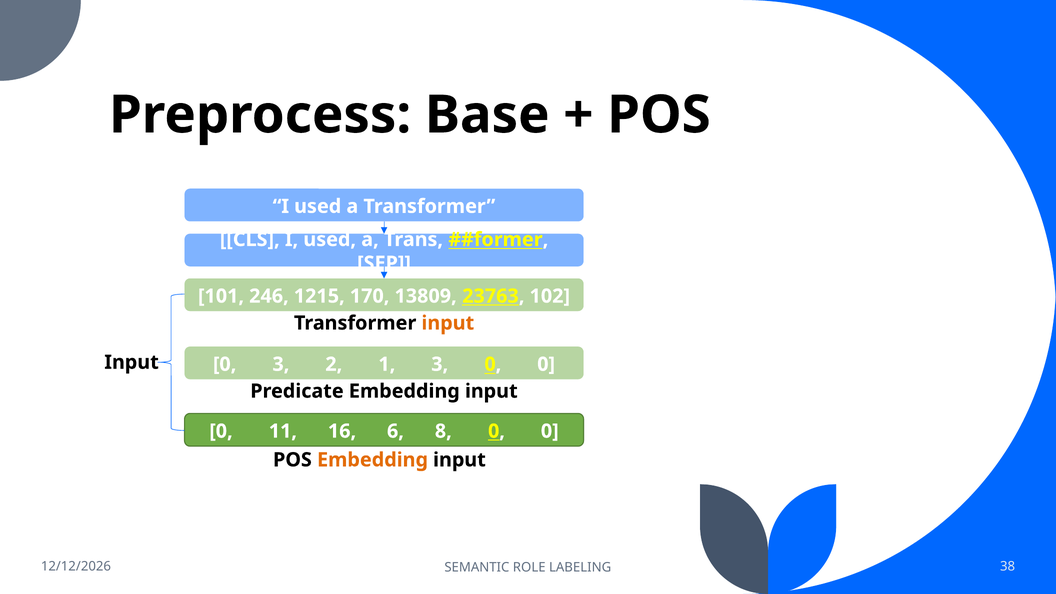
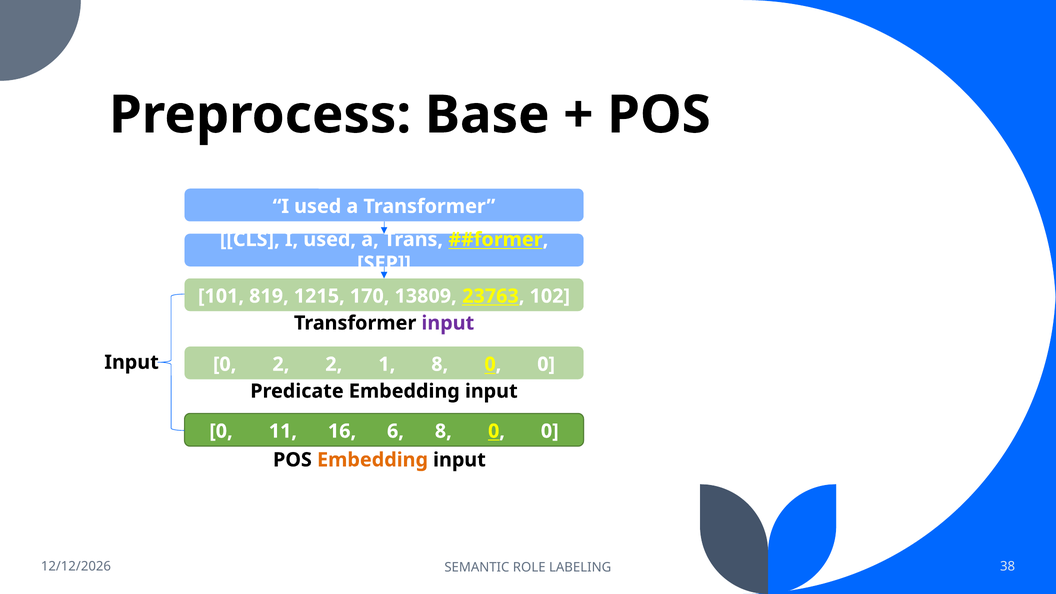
246: 246 -> 819 (269, 296)
input colour: orange -> purple (448, 323)
0 3: 3 -> 2 (281, 364)
1 3: 3 -> 8 (440, 364)
